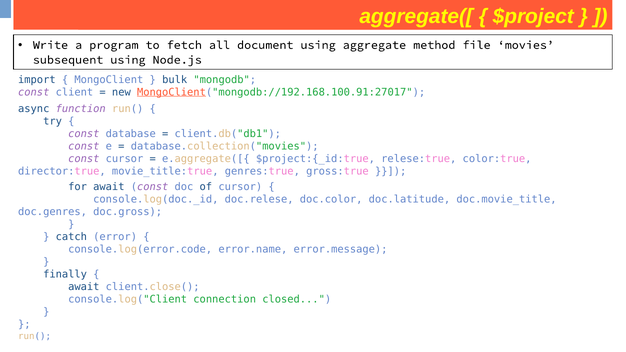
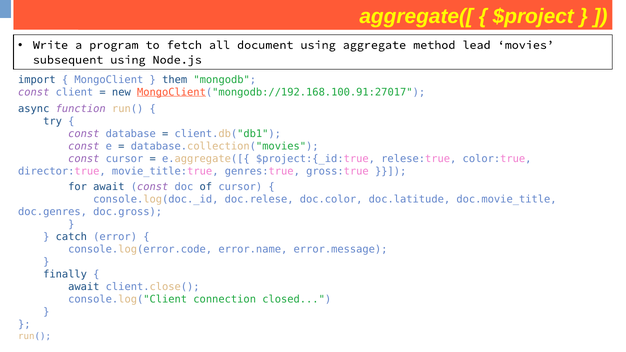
file: file -> lead (477, 45)
bulk: bulk -> them (175, 80)
